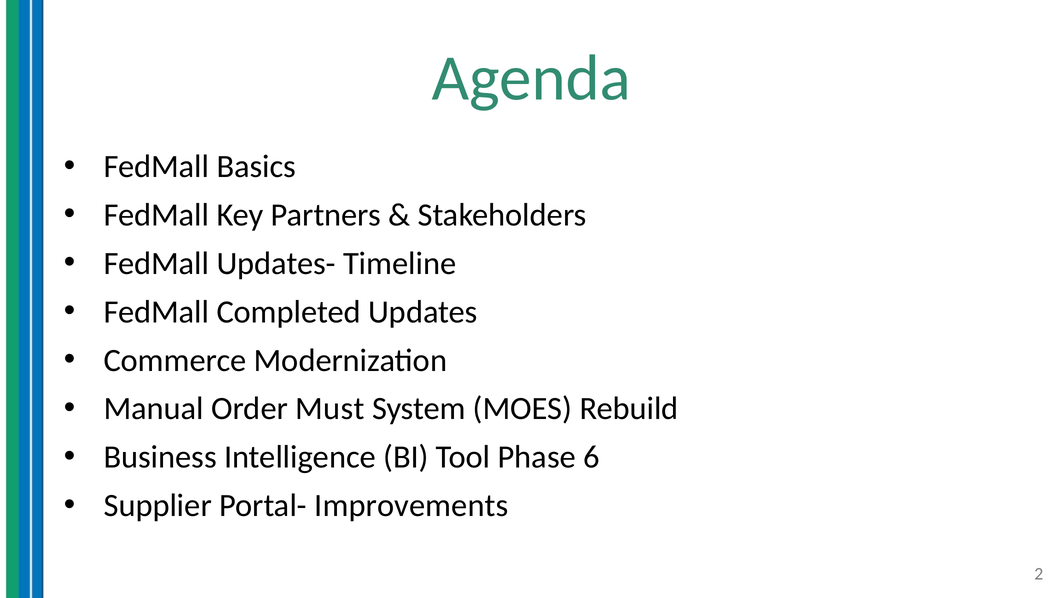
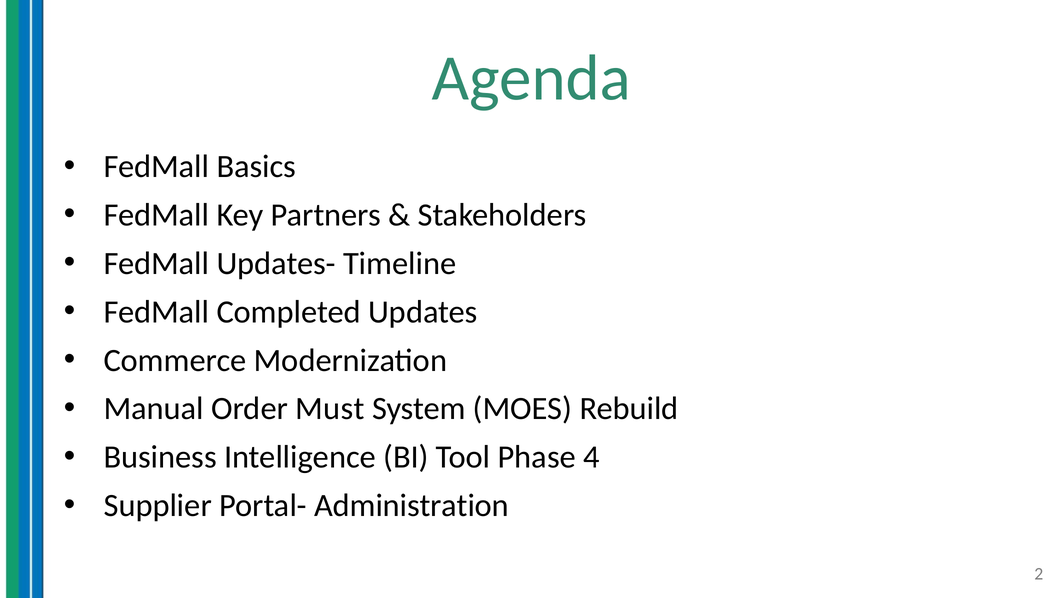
6: 6 -> 4 (591, 457)
Improvements: Improvements -> Administration (412, 506)
